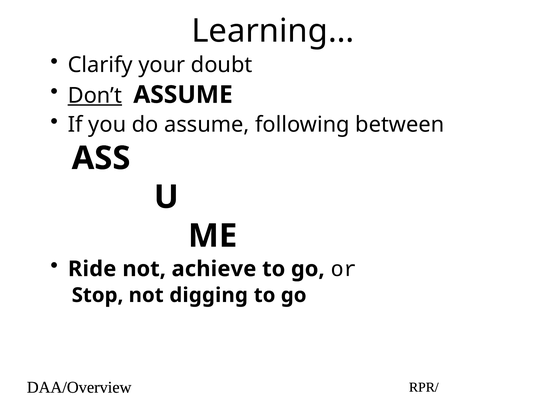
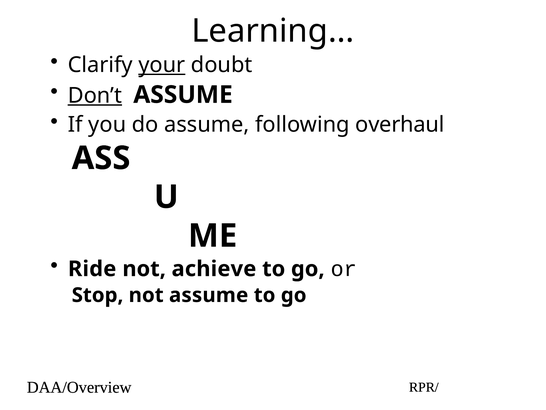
your underline: none -> present (162, 65)
between: between -> overhaul (400, 125)
not digging: digging -> assume (209, 295)
